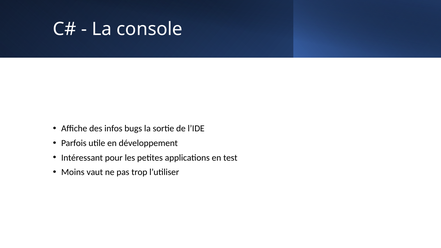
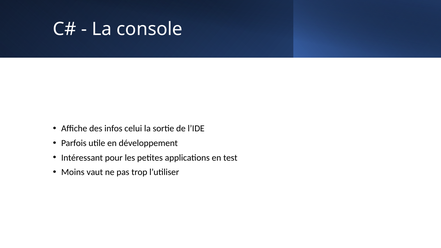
bugs: bugs -> celui (133, 129)
